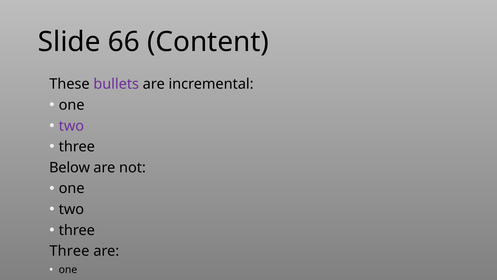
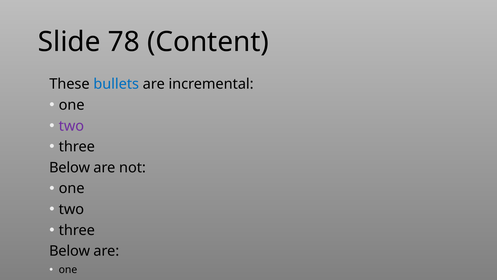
66: 66 -> 78 (124, 42)
bullets colour: purple -> blue (116, 84)
Three: Three -> Below (70, 251)
